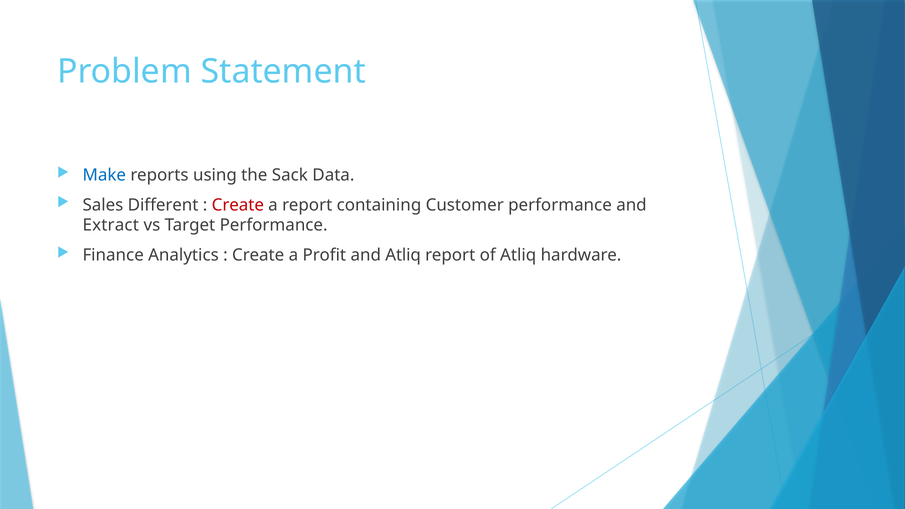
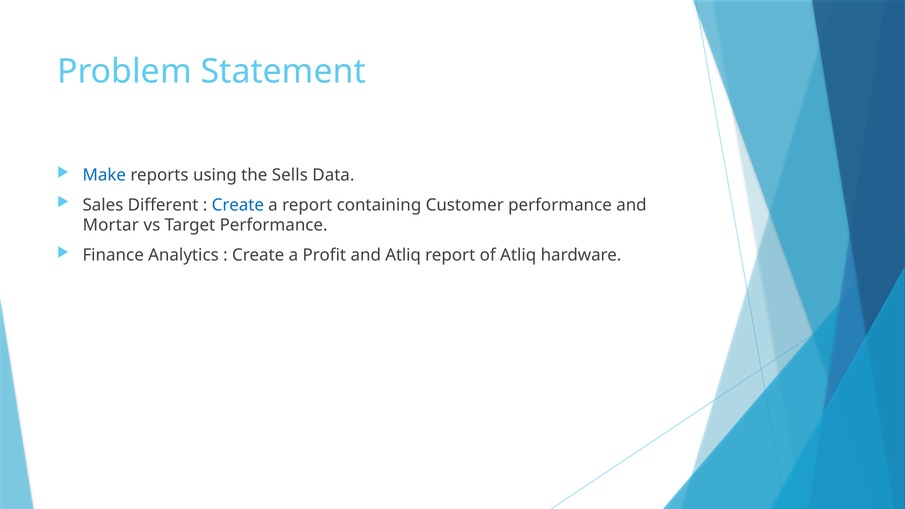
Sack: Sack -> Sells (290, 175)
Create colour: red -> blue (238, 205)
Extract: Extract -> Mortar (111, 225)
